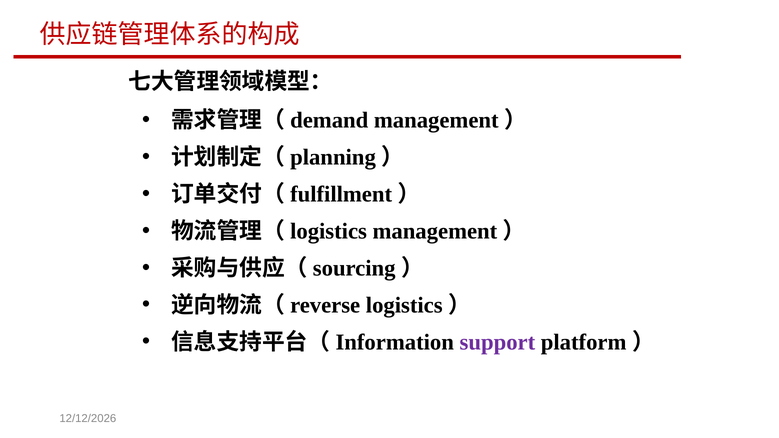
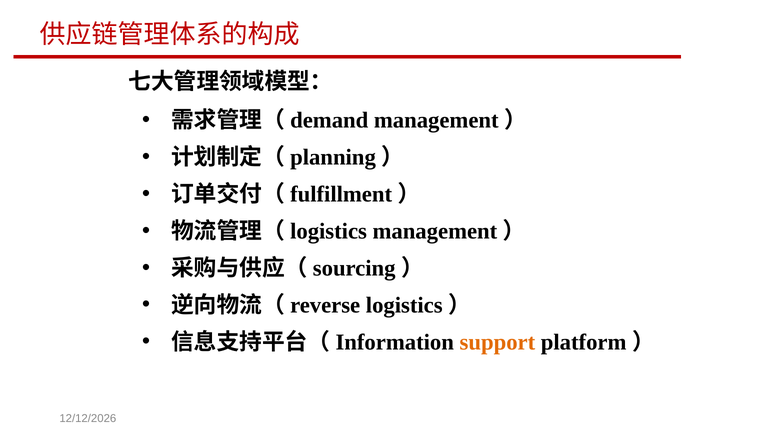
support colour: purple -> orange (497, 342)
